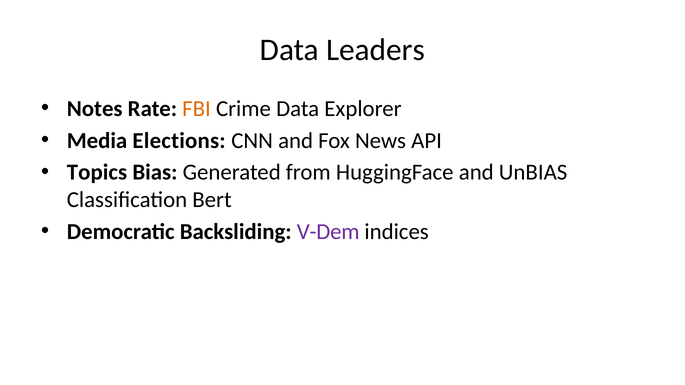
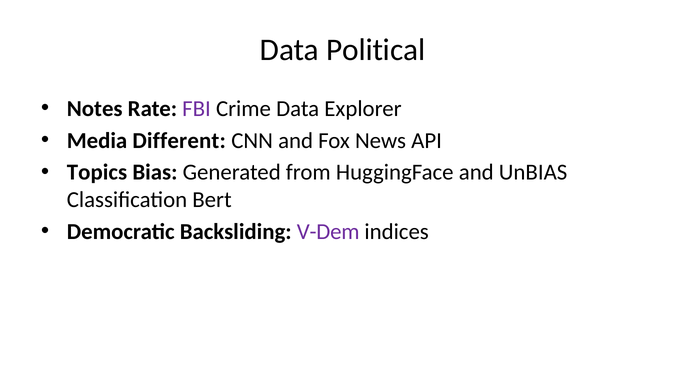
Leaders: Leaders -> Political (376, 50)
FBI colour: orange -> purple (197, 109)
Elections: Elections -> Different (179, 141)
